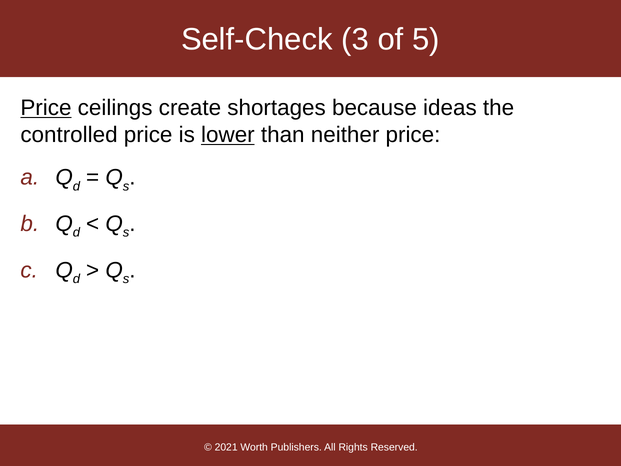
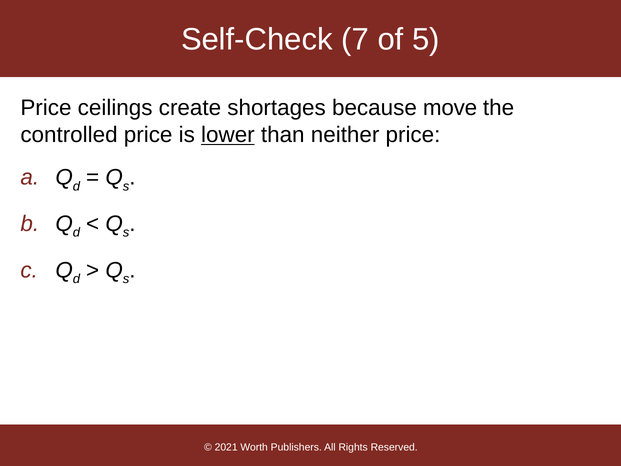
3: 3 -> 7 (355, 39)
Price underline: present -> none (46, 108)
ideas: ideas -> move (450, 108)
